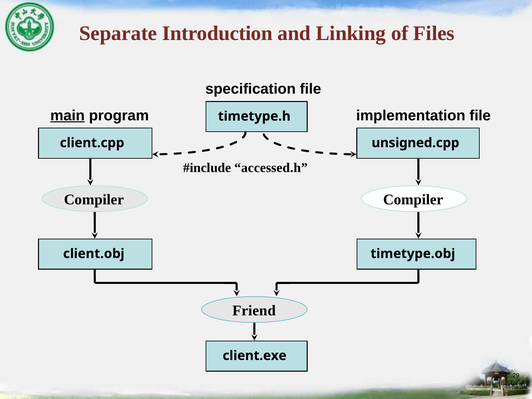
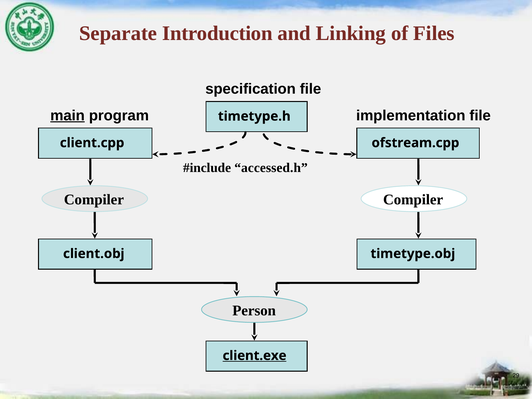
unsigned.cpp: unsigned.cpp -> ofstream.cpp (415, 143)
Friend: Friend -> Person (254, 311)
client.exe underline: none -> present (255, 356)
